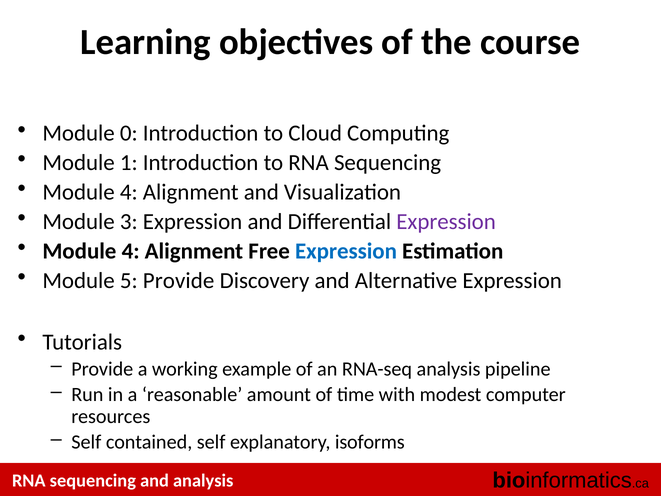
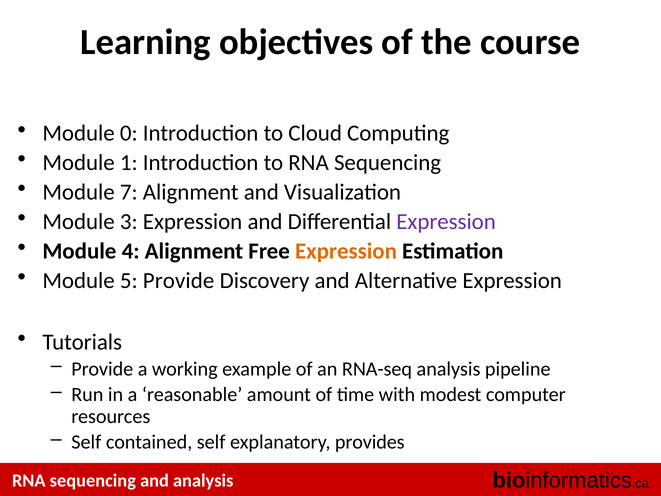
4: 4 -> 7 (129, 192)
Expression colour: blue -> orange (346, 251)
isoforms: isoforms -> provides (370, 442)
